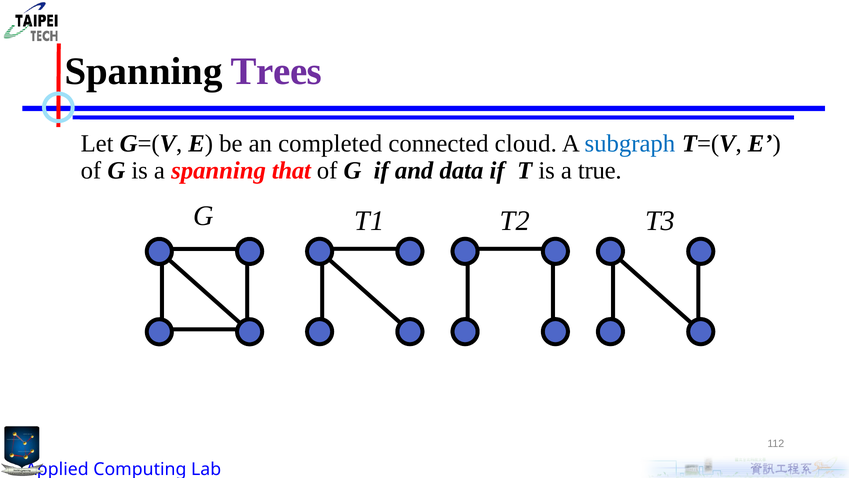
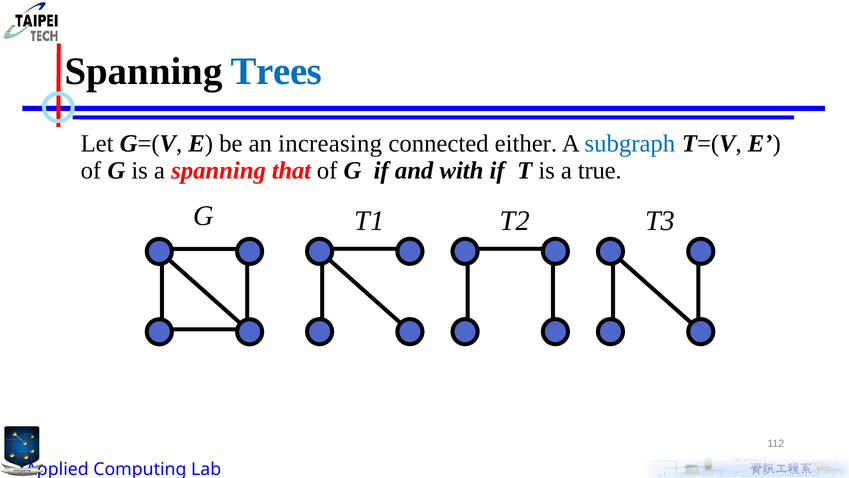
Trees colour: purple -> blue (276, 71)
completed: completed -> increasing (330, 144)
cloud: cloud -> either (526, 144)
data: data -> with (461, 170)
